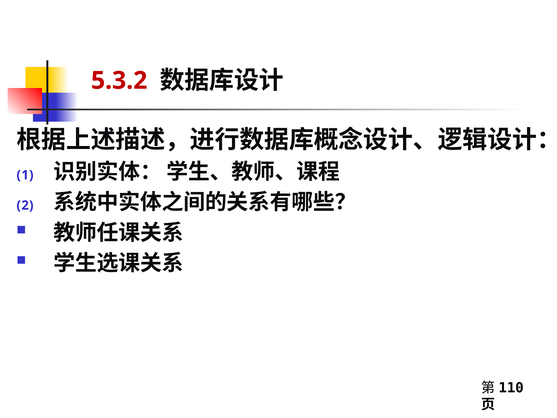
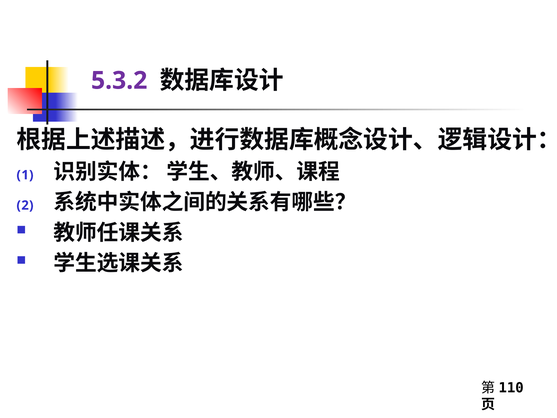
5.3.2 colour: red -> purple (119, 81)
